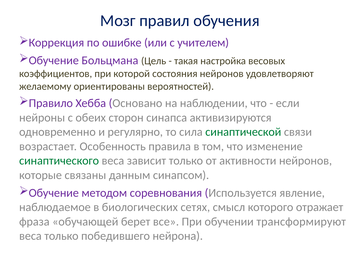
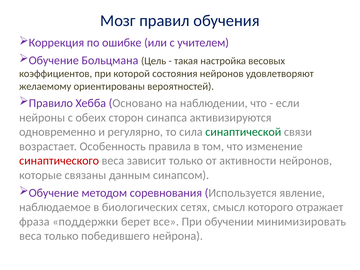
синаптического colour: green -> red (59, 161)
обучающей: обучающей -> поддержки (85, 222)
трансформируют: трансформируют -> минимизировать (301, 222)
